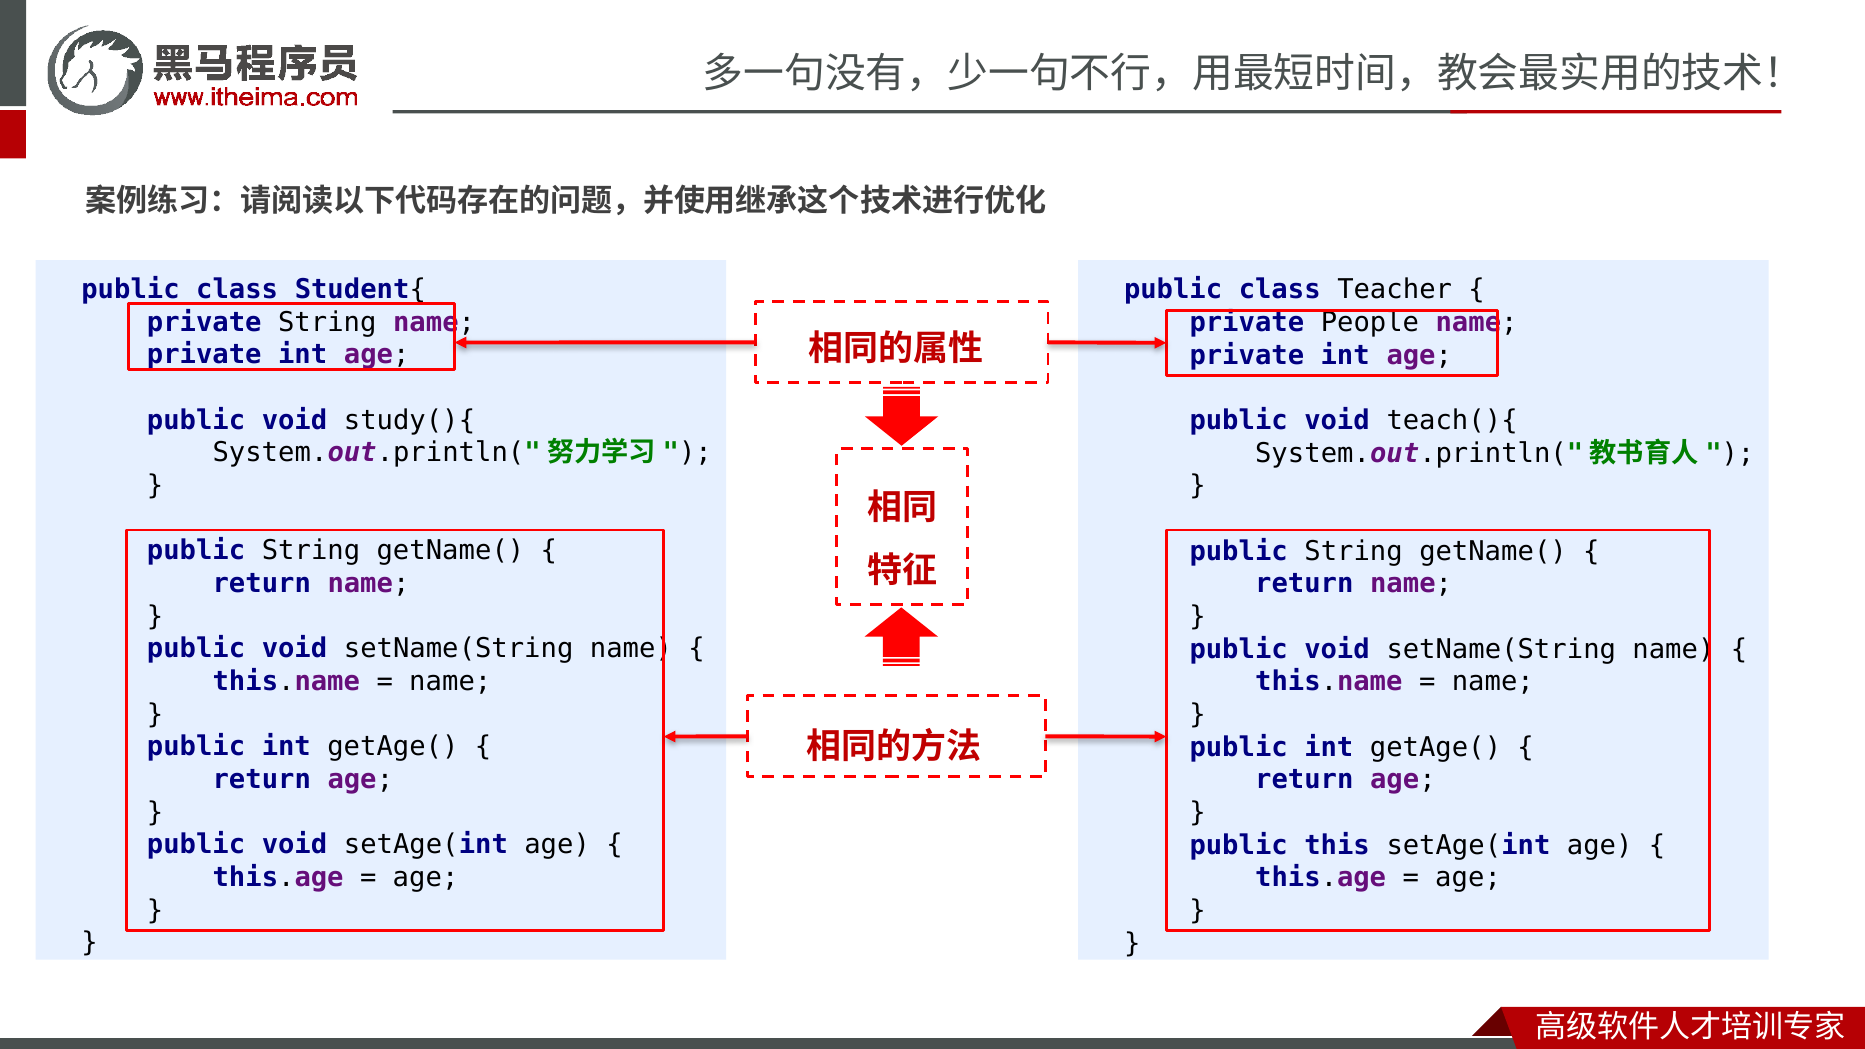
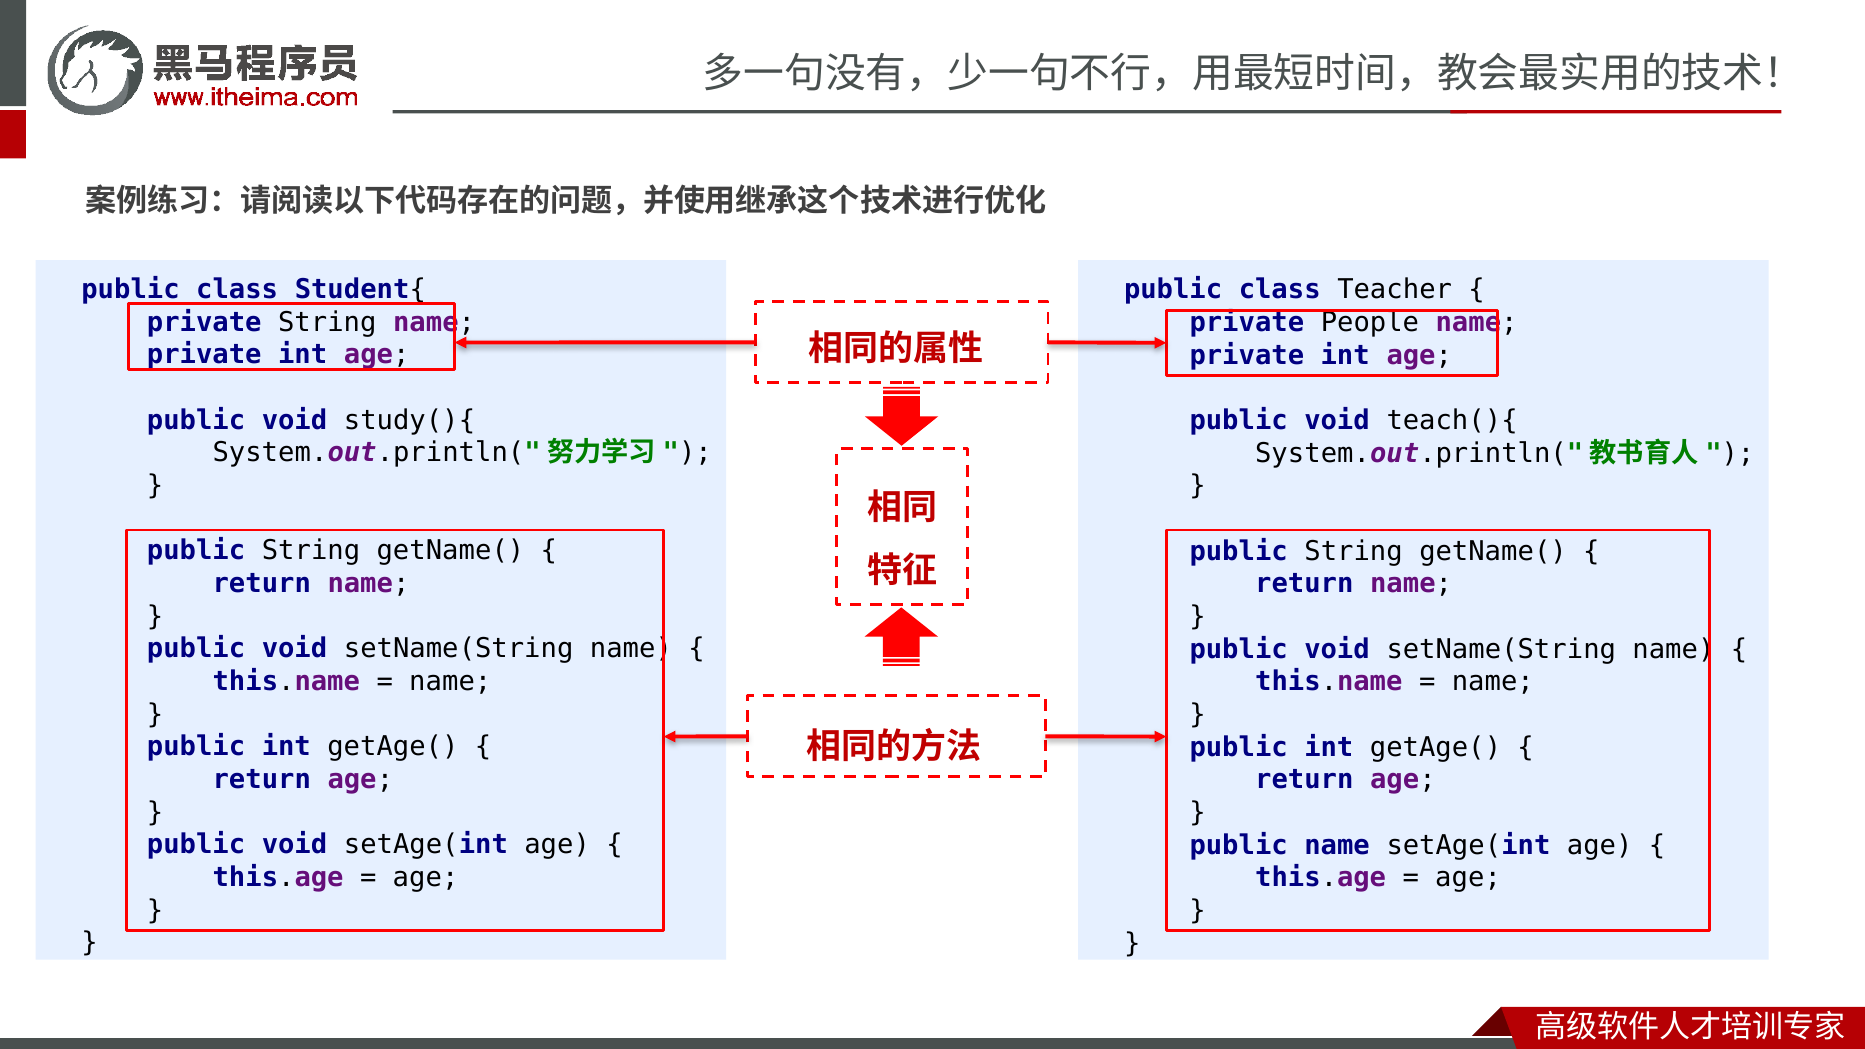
public this: this -> name (1337, 845)
